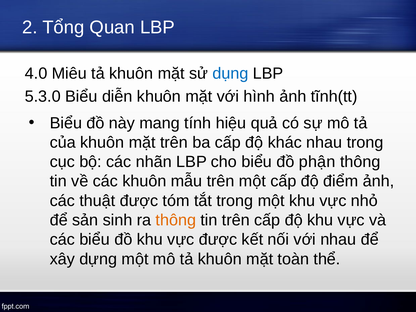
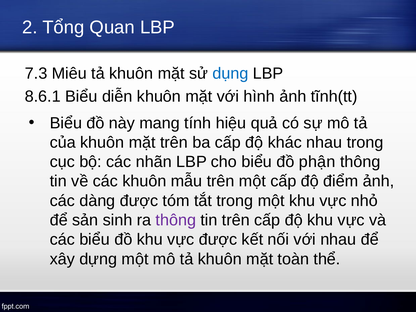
4.0: 4.0 -> 7.3 (36, 74)
5.3.0: 5.3.0 -> 8.6.1 (43, 96)
thuật: thuật -> dàng (97, 201)
thông colour: orange -> purple (176, 220)
